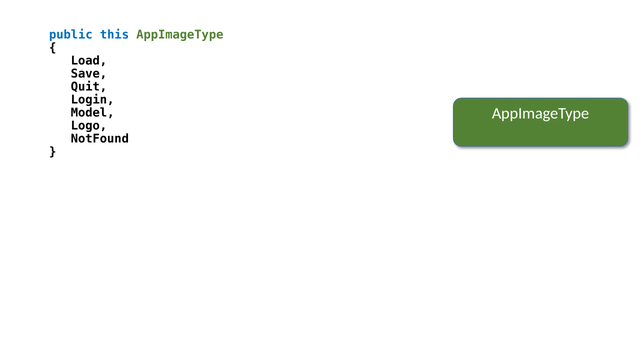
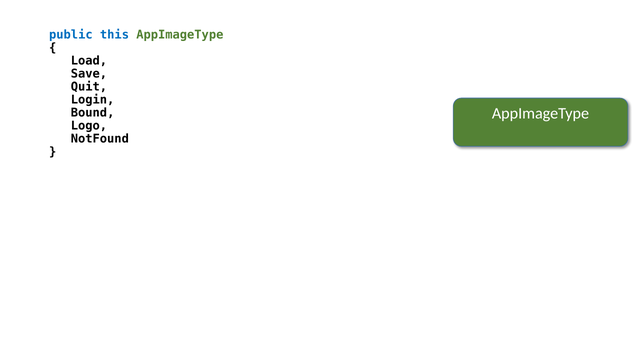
Model: Model -> Bound (93, 113)
